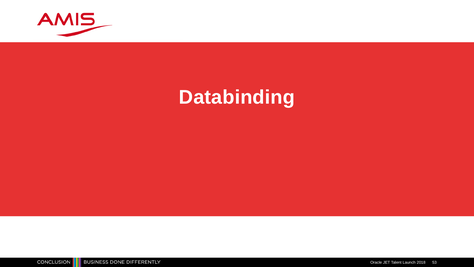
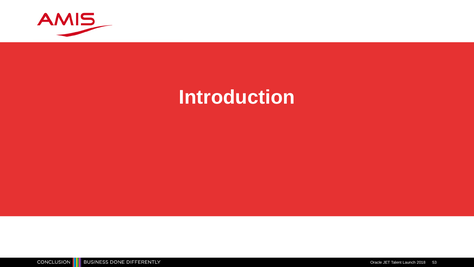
Databinding: Databinding -> Introduction (237, 97)
